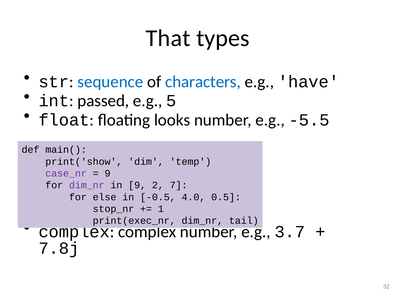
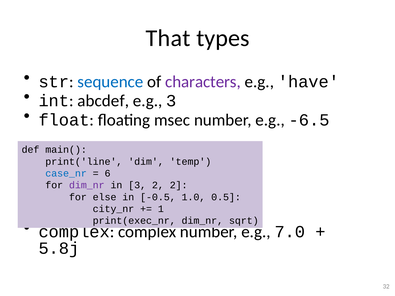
characters colour: blue -> purple (203, 82)
passed: passed -> abcdef (103, 101)
e.g 5: 5 -> 3 (171, 101)
looks: looks -> msec (172, 120)
-5.5: -5.5 -> -6.5 (309, 120)
print('show: print('show -> print('line (84, 162)
case_nr colour: purple -> blue (66, 173)
9: 9 -> 6 (108, 173)
in 9: 9 -> 3 (137, 185)
2 7: 7 -> 2 (179, 185)
4.0: 4.0 -> 1.0 (193, 197)
stop_nr: stop_nr -> city_nr (113, 209)
tail: tail -> sqrt (244, 221)
3.7: 3.7 -> 7.0 (290, 232)
7.8j: 7.8j -> 5.8j (59, 248)
